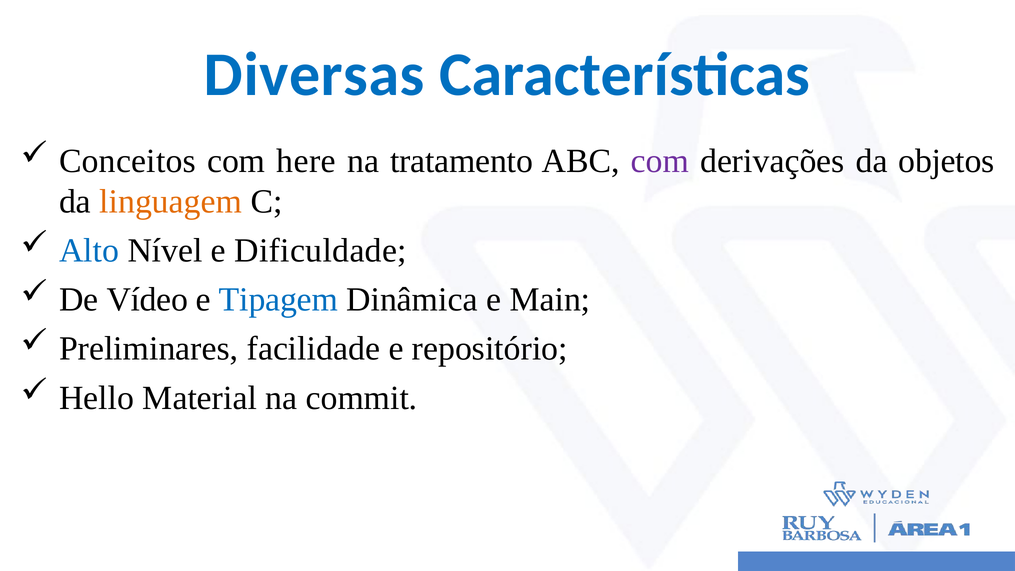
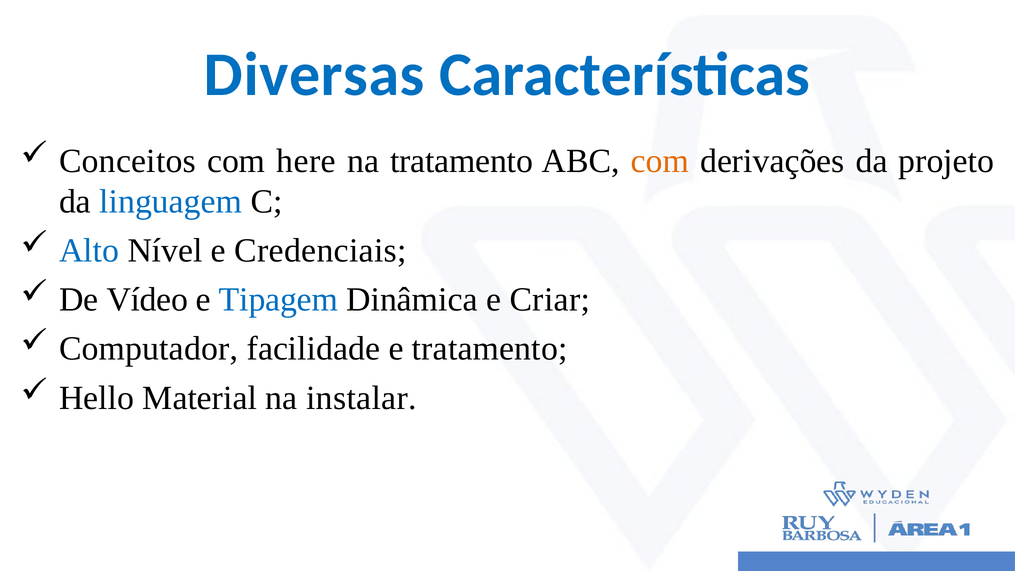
com colour: purple -> orange (660, 161)
objetos: objetos -> projeto (946, 161)
linguagem colour: orange -> blue (171, 202)
Dificuldade: Dificuldade -> Credenciais (321, 251)
Main: Main -> Criar (550, 300)
Preliminares: Preliminares -> Computador (149, 349)
e repositório: repositório -> tratamento (490, 349)
commit: commit -> instalar (361, 398)
